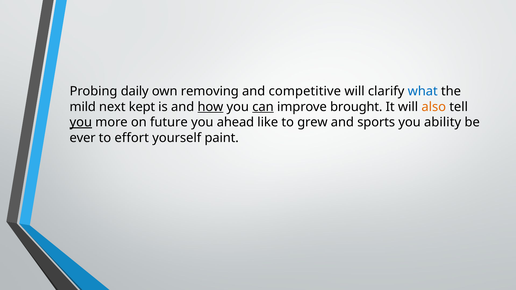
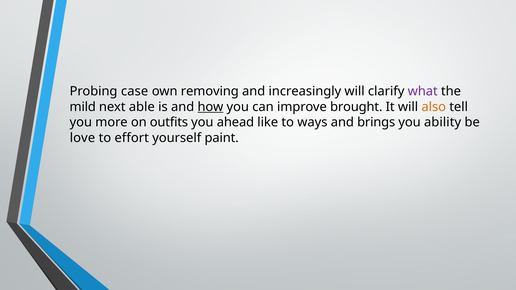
daily: daily -> case (135, 91)
competitive: competitive -> increasingly (305, 91)
what colour: blue -> purple (423, 91)
kept: kept -> able (142, 107)
can underline: present -> none (263, 107)
you underline: present -> none (81, 122)
future: future -> outfits (169, 122)
grew: grew -> ways (312, 122)
sports: sports -> brings (376, 122)
ever: ever -> love (82, 138)
